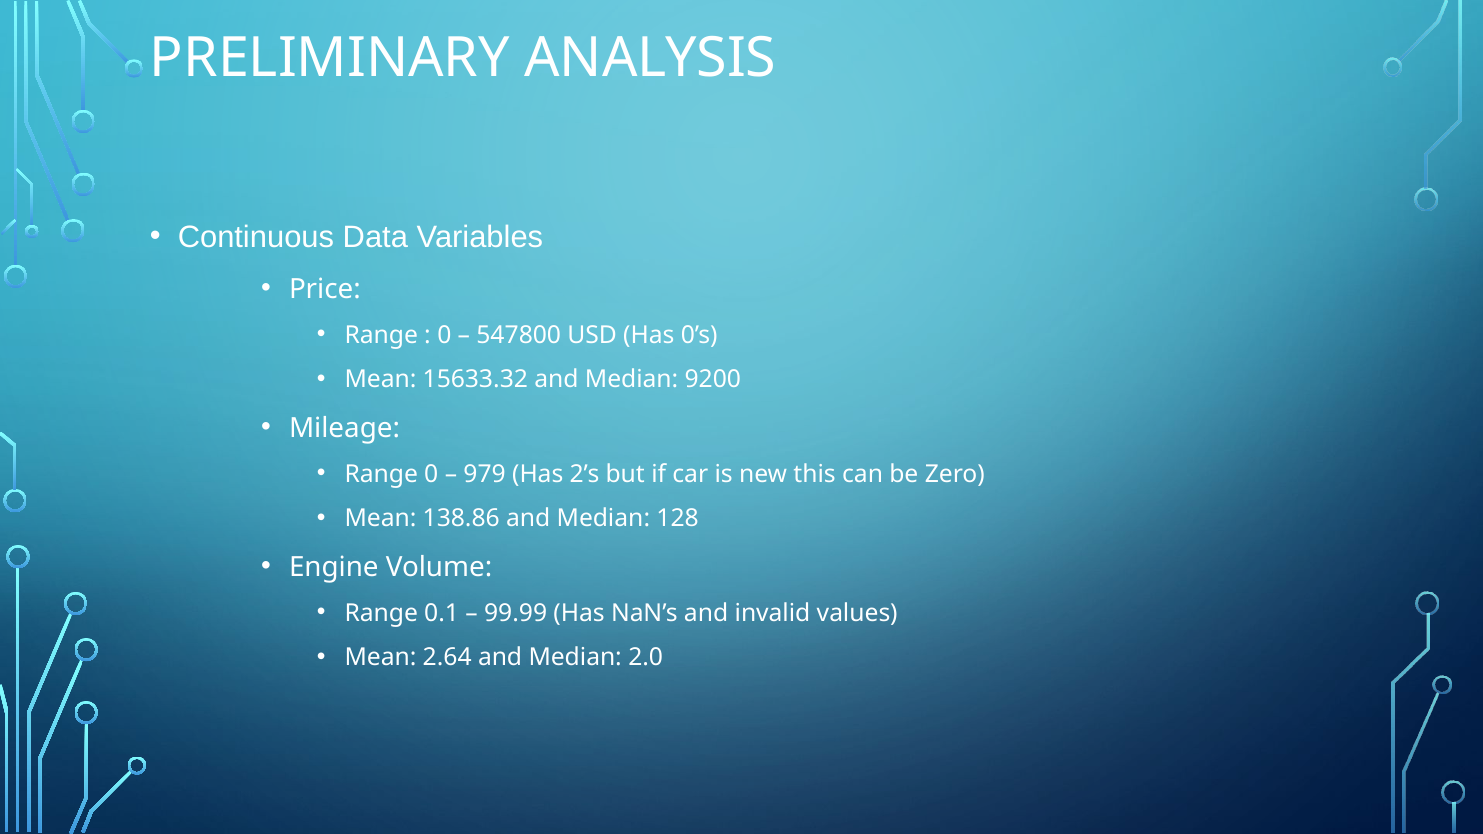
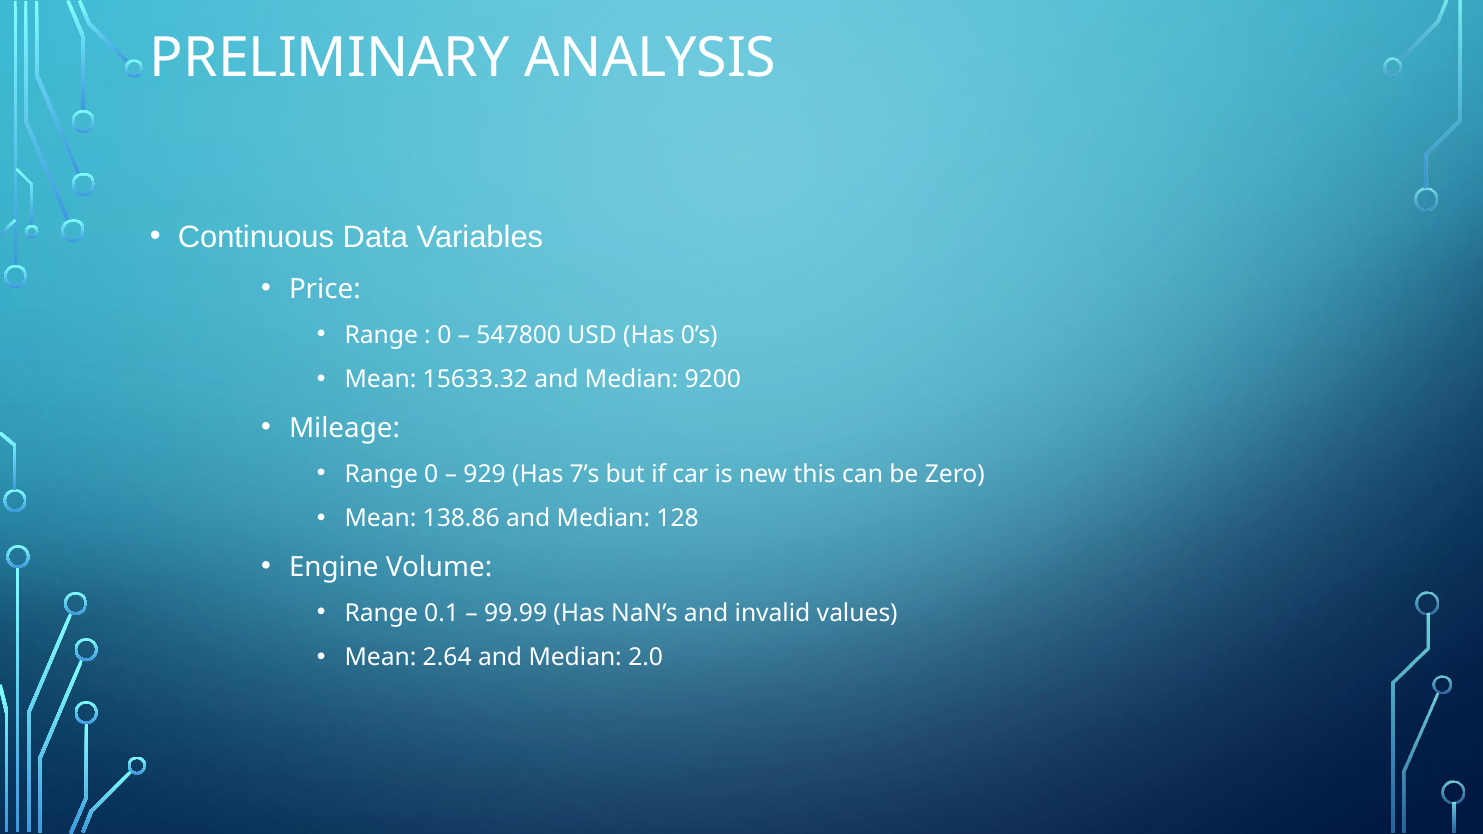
979: 979 -> 929 (485, 474)
2’s: 2’s -> 7’s (585, 474)
